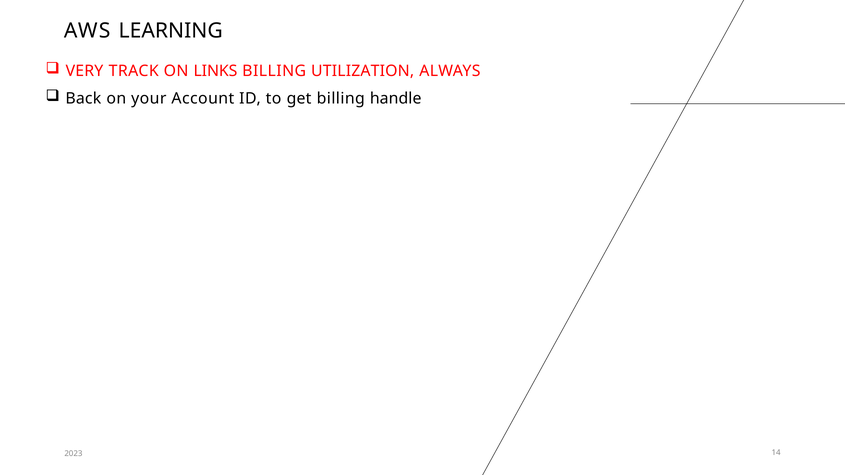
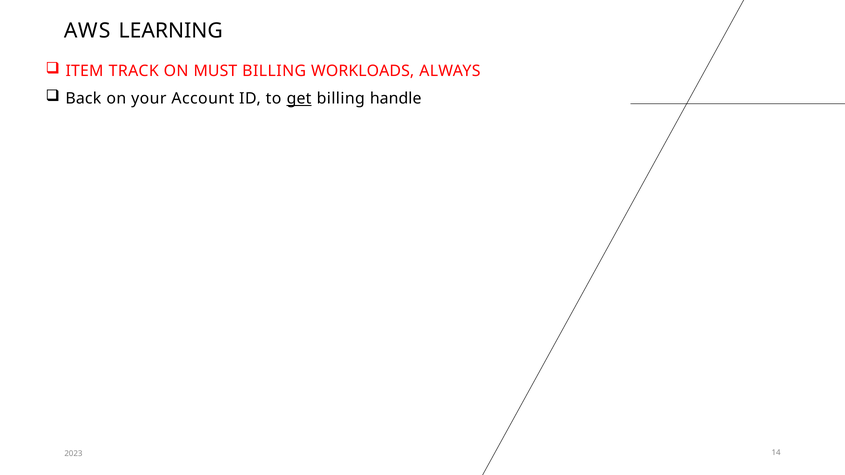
VERY: VERY -> ITEM (84, 71)
LINKS: LINKS -> MUST (215, 71)
UTILIZATION: UTILIZATION -> WORKLOADS (363, 71)
get underline: none -> present (299, 99)
